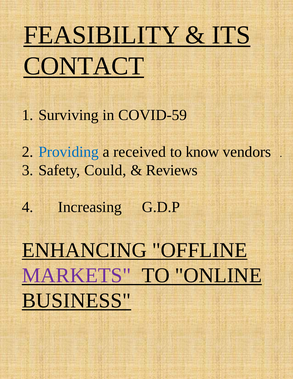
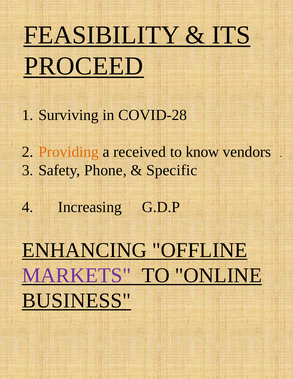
CONTACT: CONTACT -> PROCEED (84, 66)
COVID-59: COVID-59 -> COVID-28 (153, 115)
Providing colour: blue -> orange (69, 152)
Could: Could -> Phone (105, 170)
Reviews: Reviews -> Specific (172, 170)
